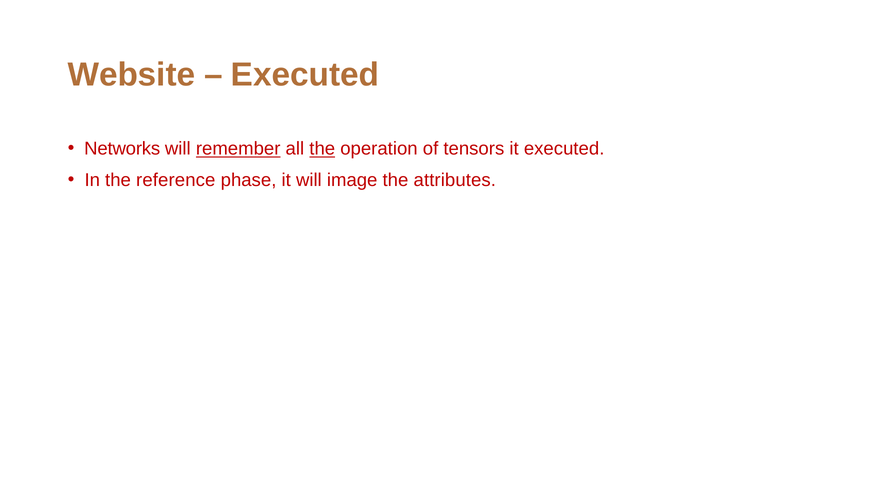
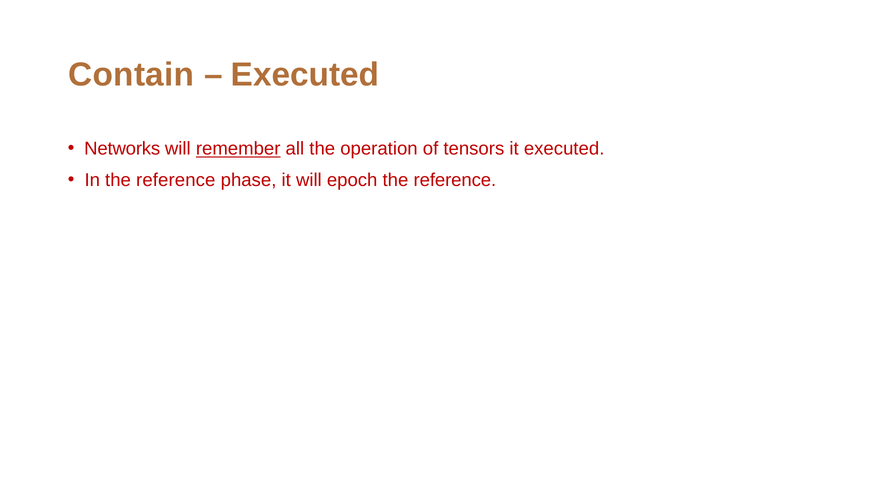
Website: Website -> Contain (131, 75)
the underline: present -> none (322, 149)
image: image -> epoch (352, 181)
attributes: attributes -> reference (455, 181)
